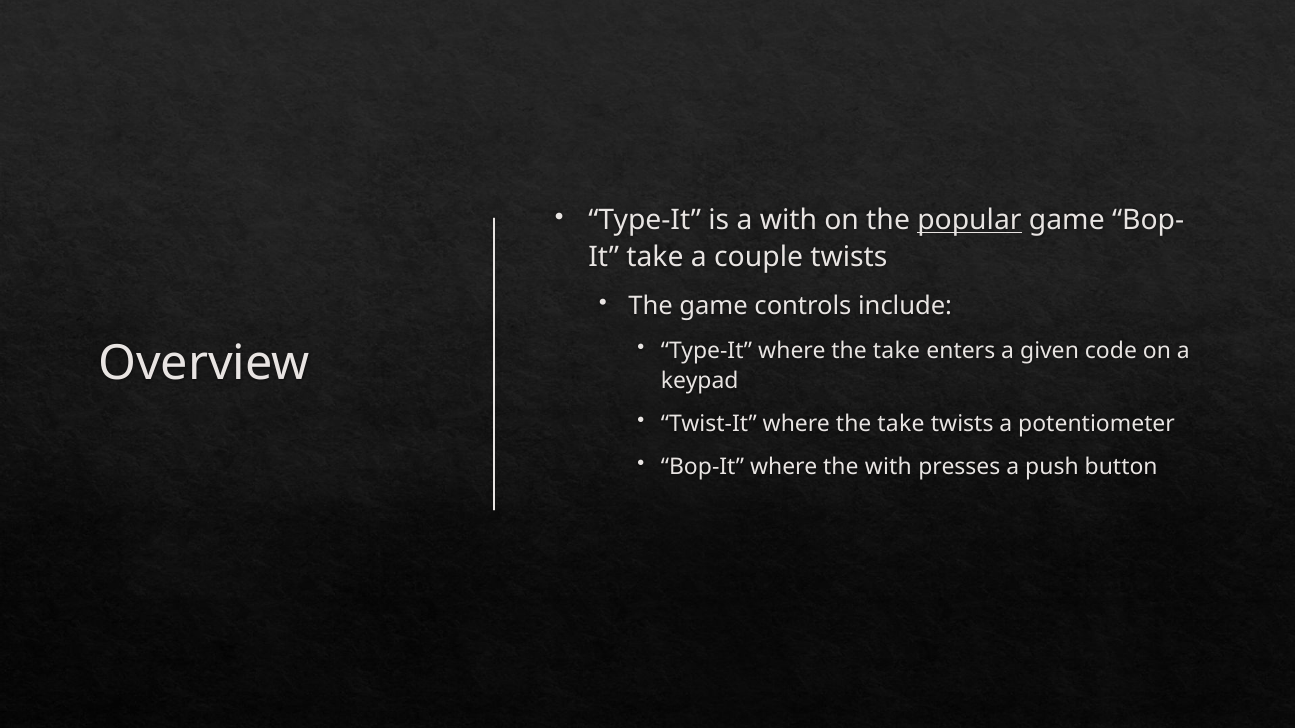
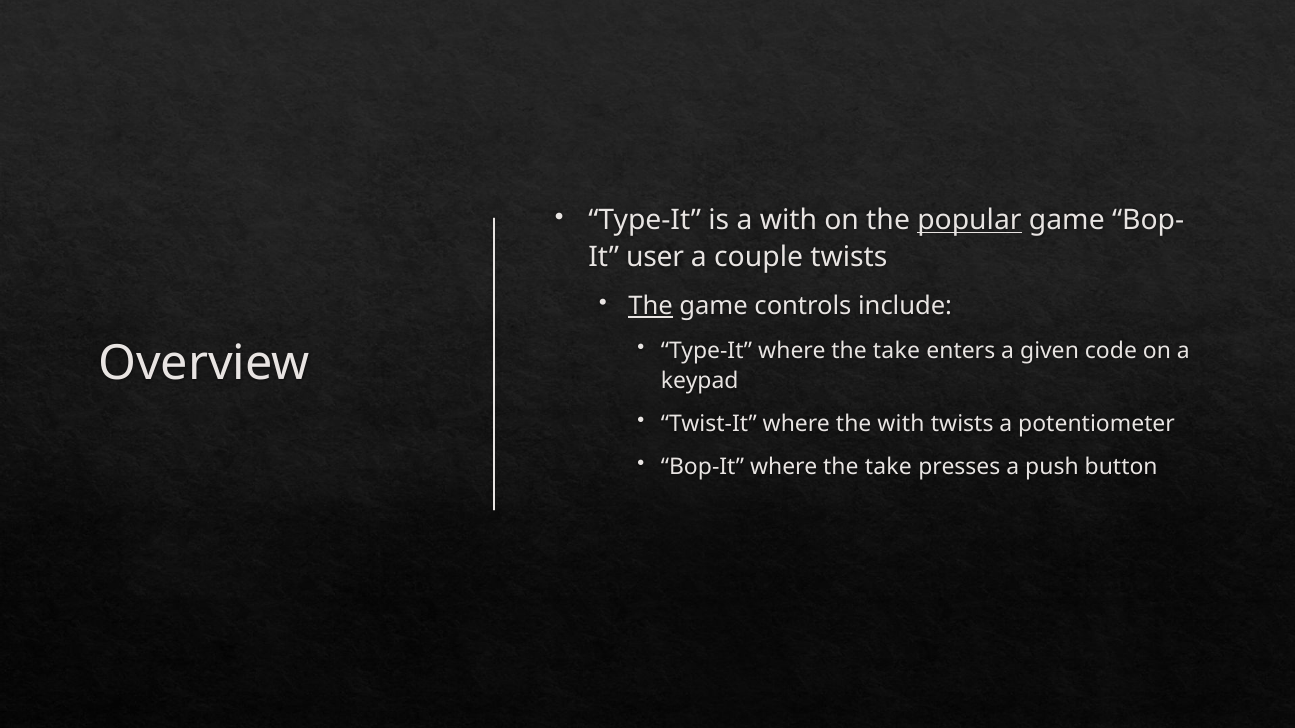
take: take -> user (655, 258)
The underline: none -> present (651, 306)
Twist-It where the take: take -> with (901, 424)
Bop-It where the with: with -> take (888, 467)
